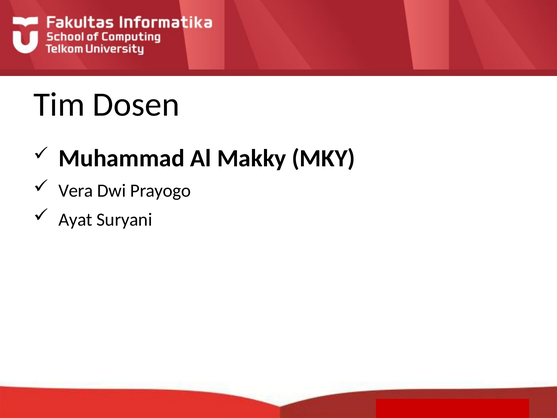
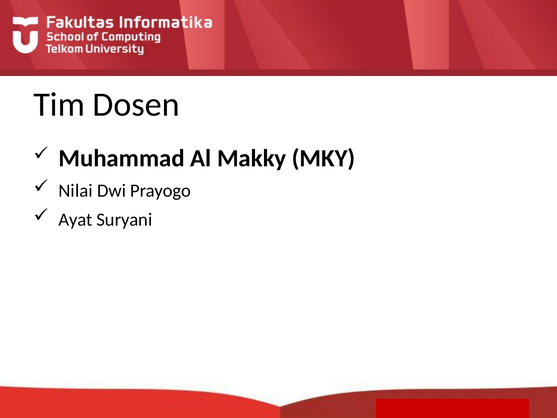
Vera: Vera -> Nilai (76, 190)
